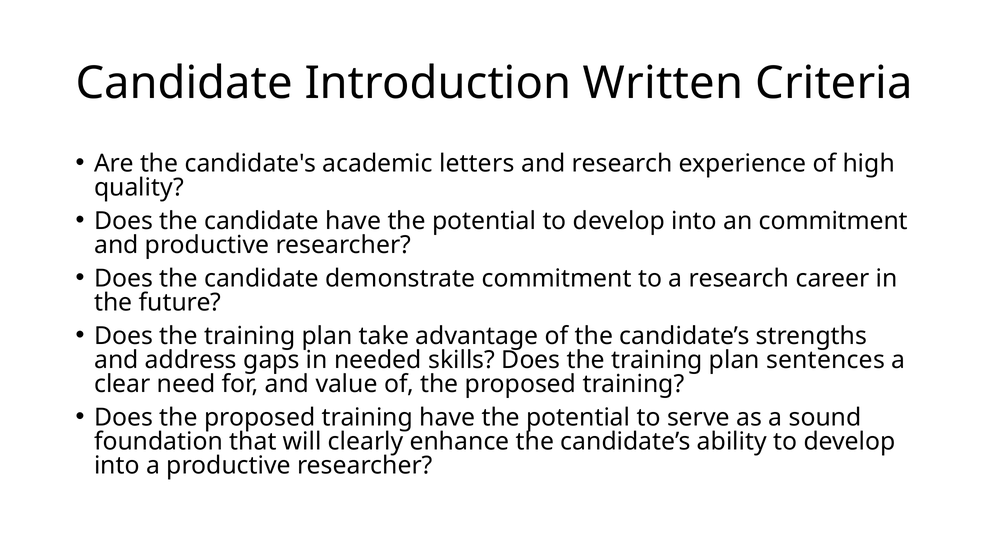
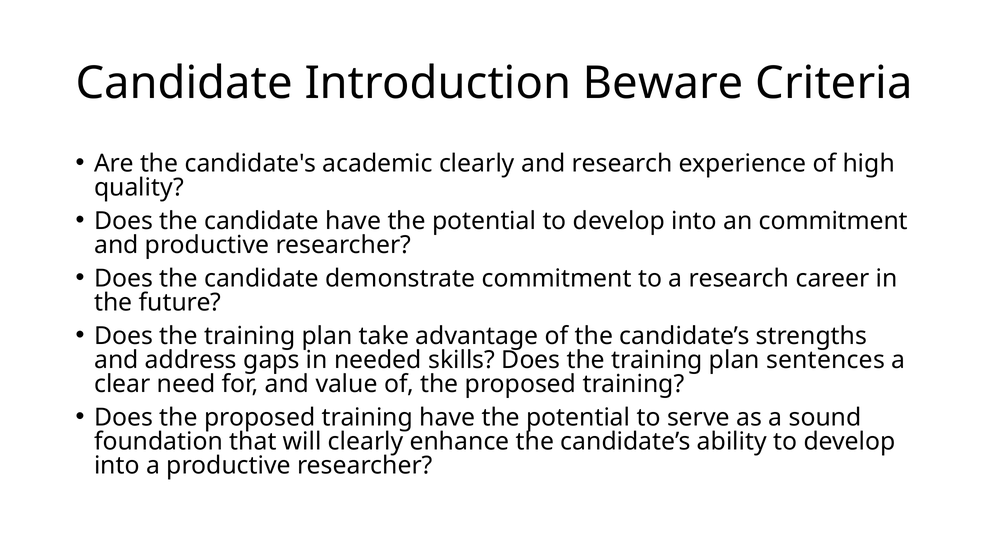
Written: Written -> Beware (663, 83)
academic letters: letters -> clearly (477, 163)
